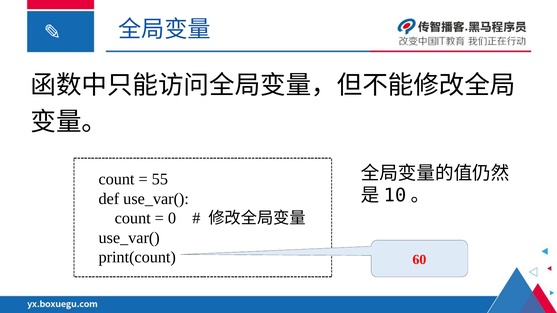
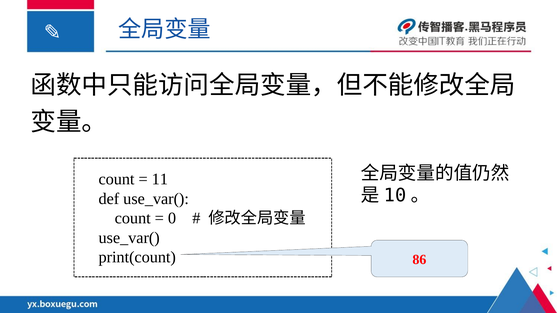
55: 55 -> 11 (160, 179)
60: 60 -> 86 (419, 260)
